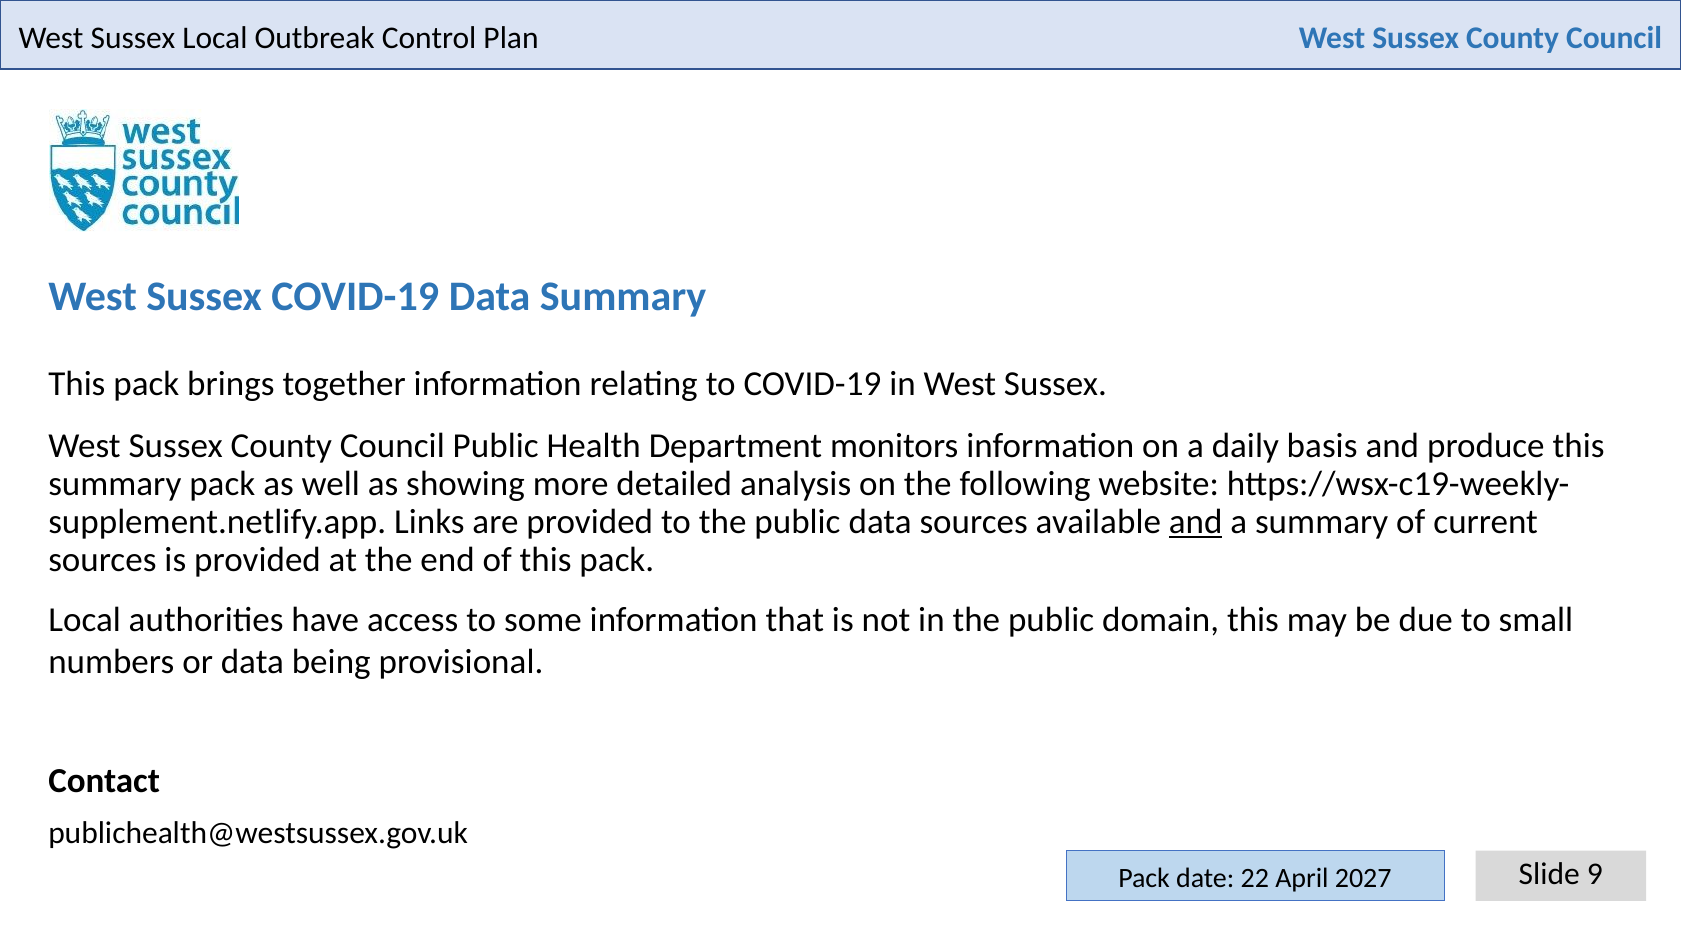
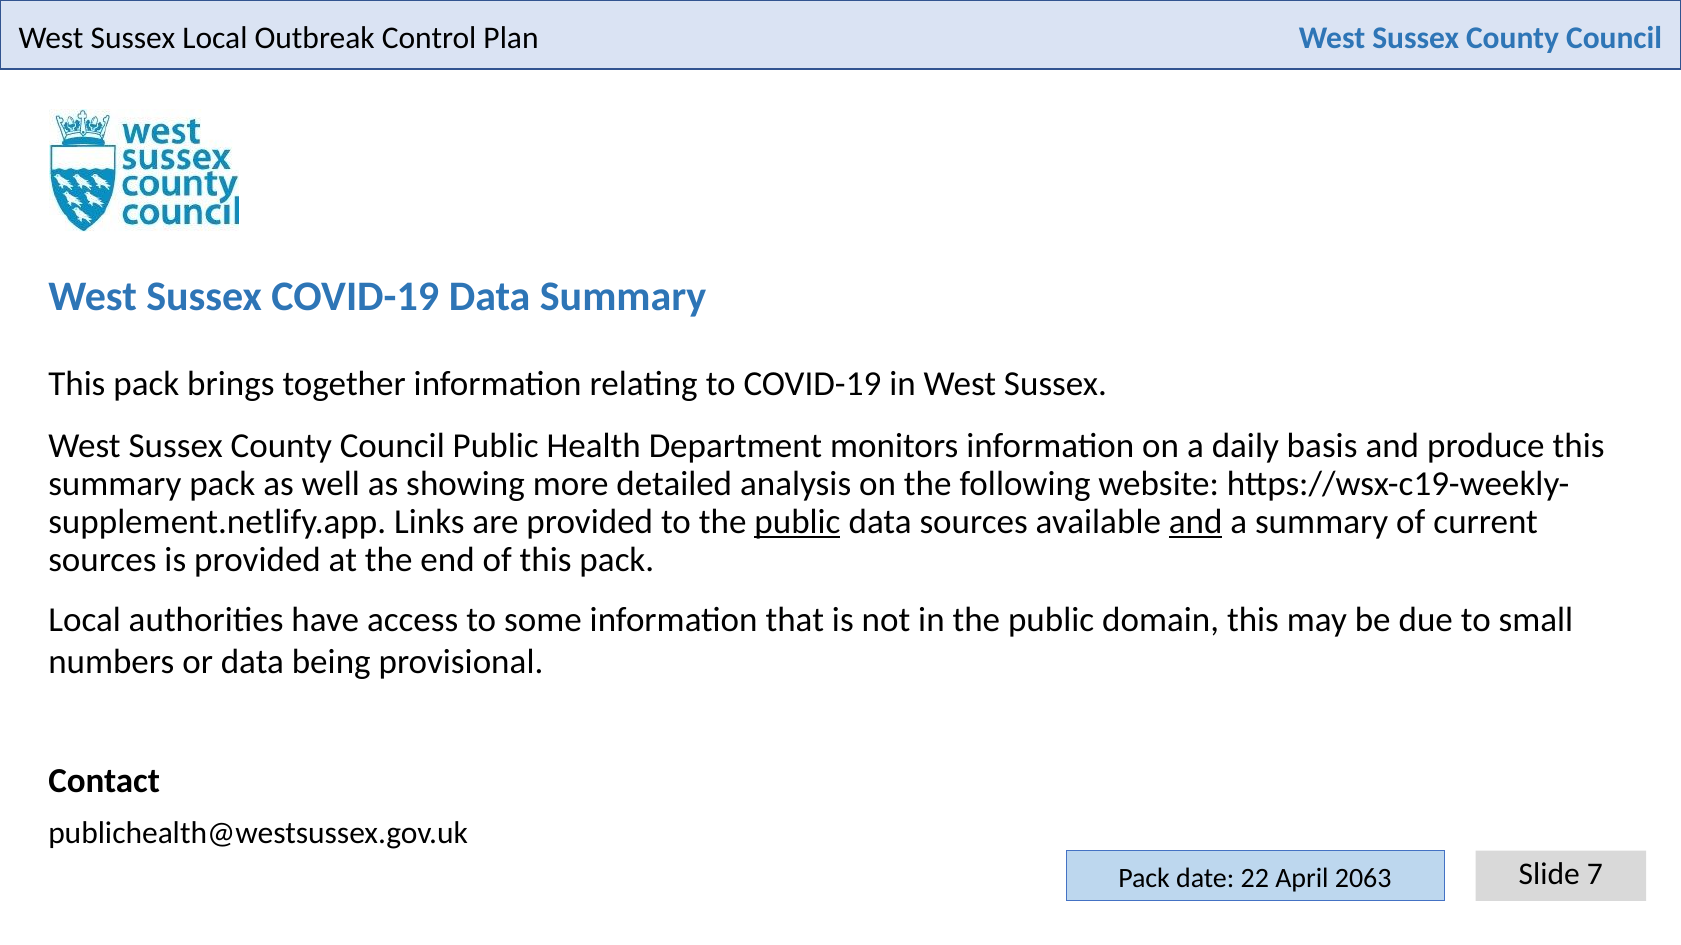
public underline: none -> present (797, 522)
9: 9 -> 7 (1595, 874)
2027: 2027 -> 2063 (1363, 878)
